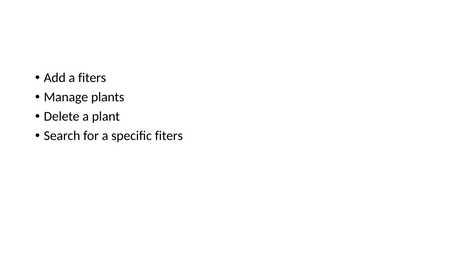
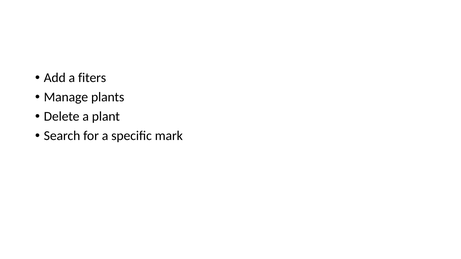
specific fiters: fiters -> mark (169, 136)
